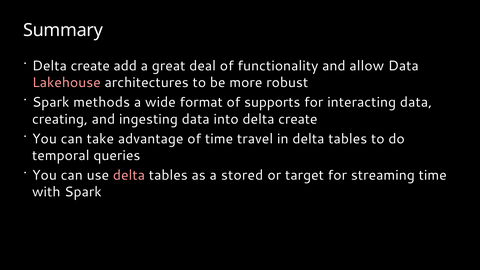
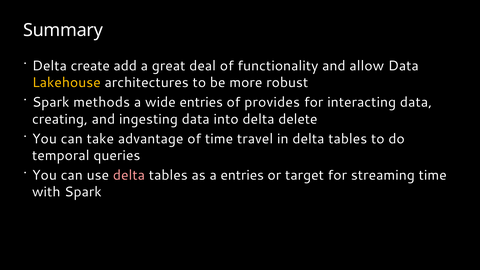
Lakehouse colour: pink -> yellow (66, 83)
wide format: format -> entries (201, 102)
supports: supports -> provides (272, 102)
into delta create: create -> delete (298, 119)
a stored: stored -> entries (242, 175)
